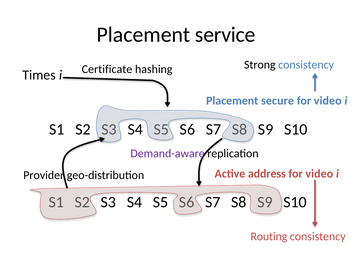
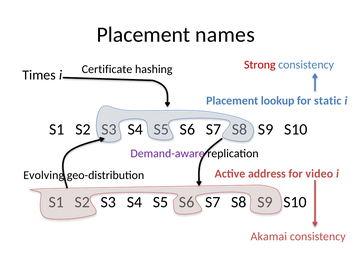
service: service -> names (225, 35)
Strong colour: black -> red (260, 65)
secure: secure -> lookup (278, 101)
video: video -> static (328, 101)
Provider: Provider -> Evolving (44, 175)
Routing: Routing -> Akamai (269, 236)
